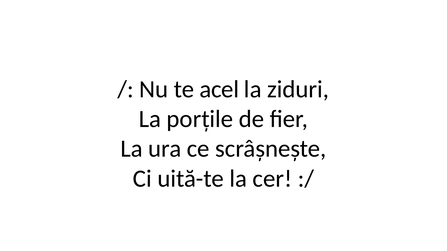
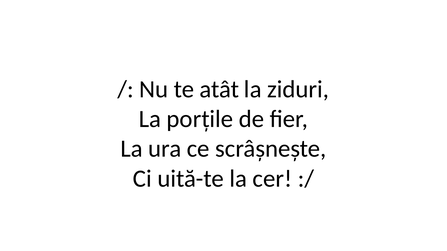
acel: acel -> atât (219, 89)
